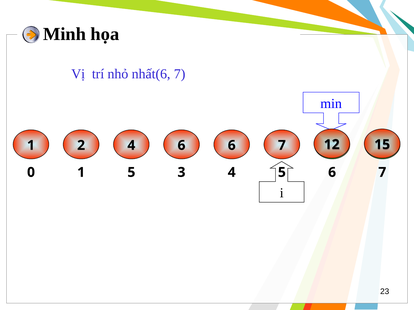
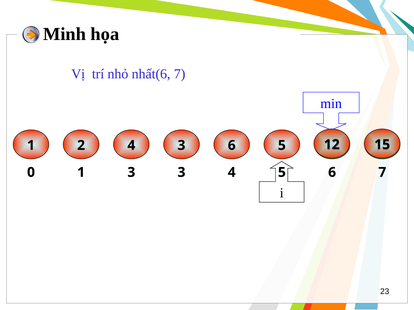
4 6: 6 -> 3 (181, 146)
7: 7 -> 5 (282, 146)
1 5: 5 -> 3 (131, 173)
